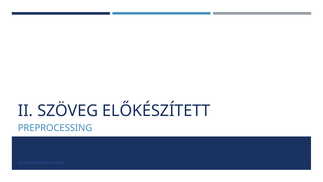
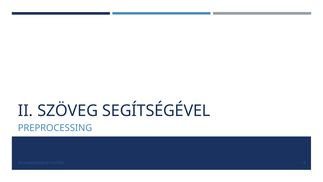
ELŐKÉSZÍTETT: ELŐKÉSZÍTETT -> SEGÍTSÉGÉVEL (156, 111)
